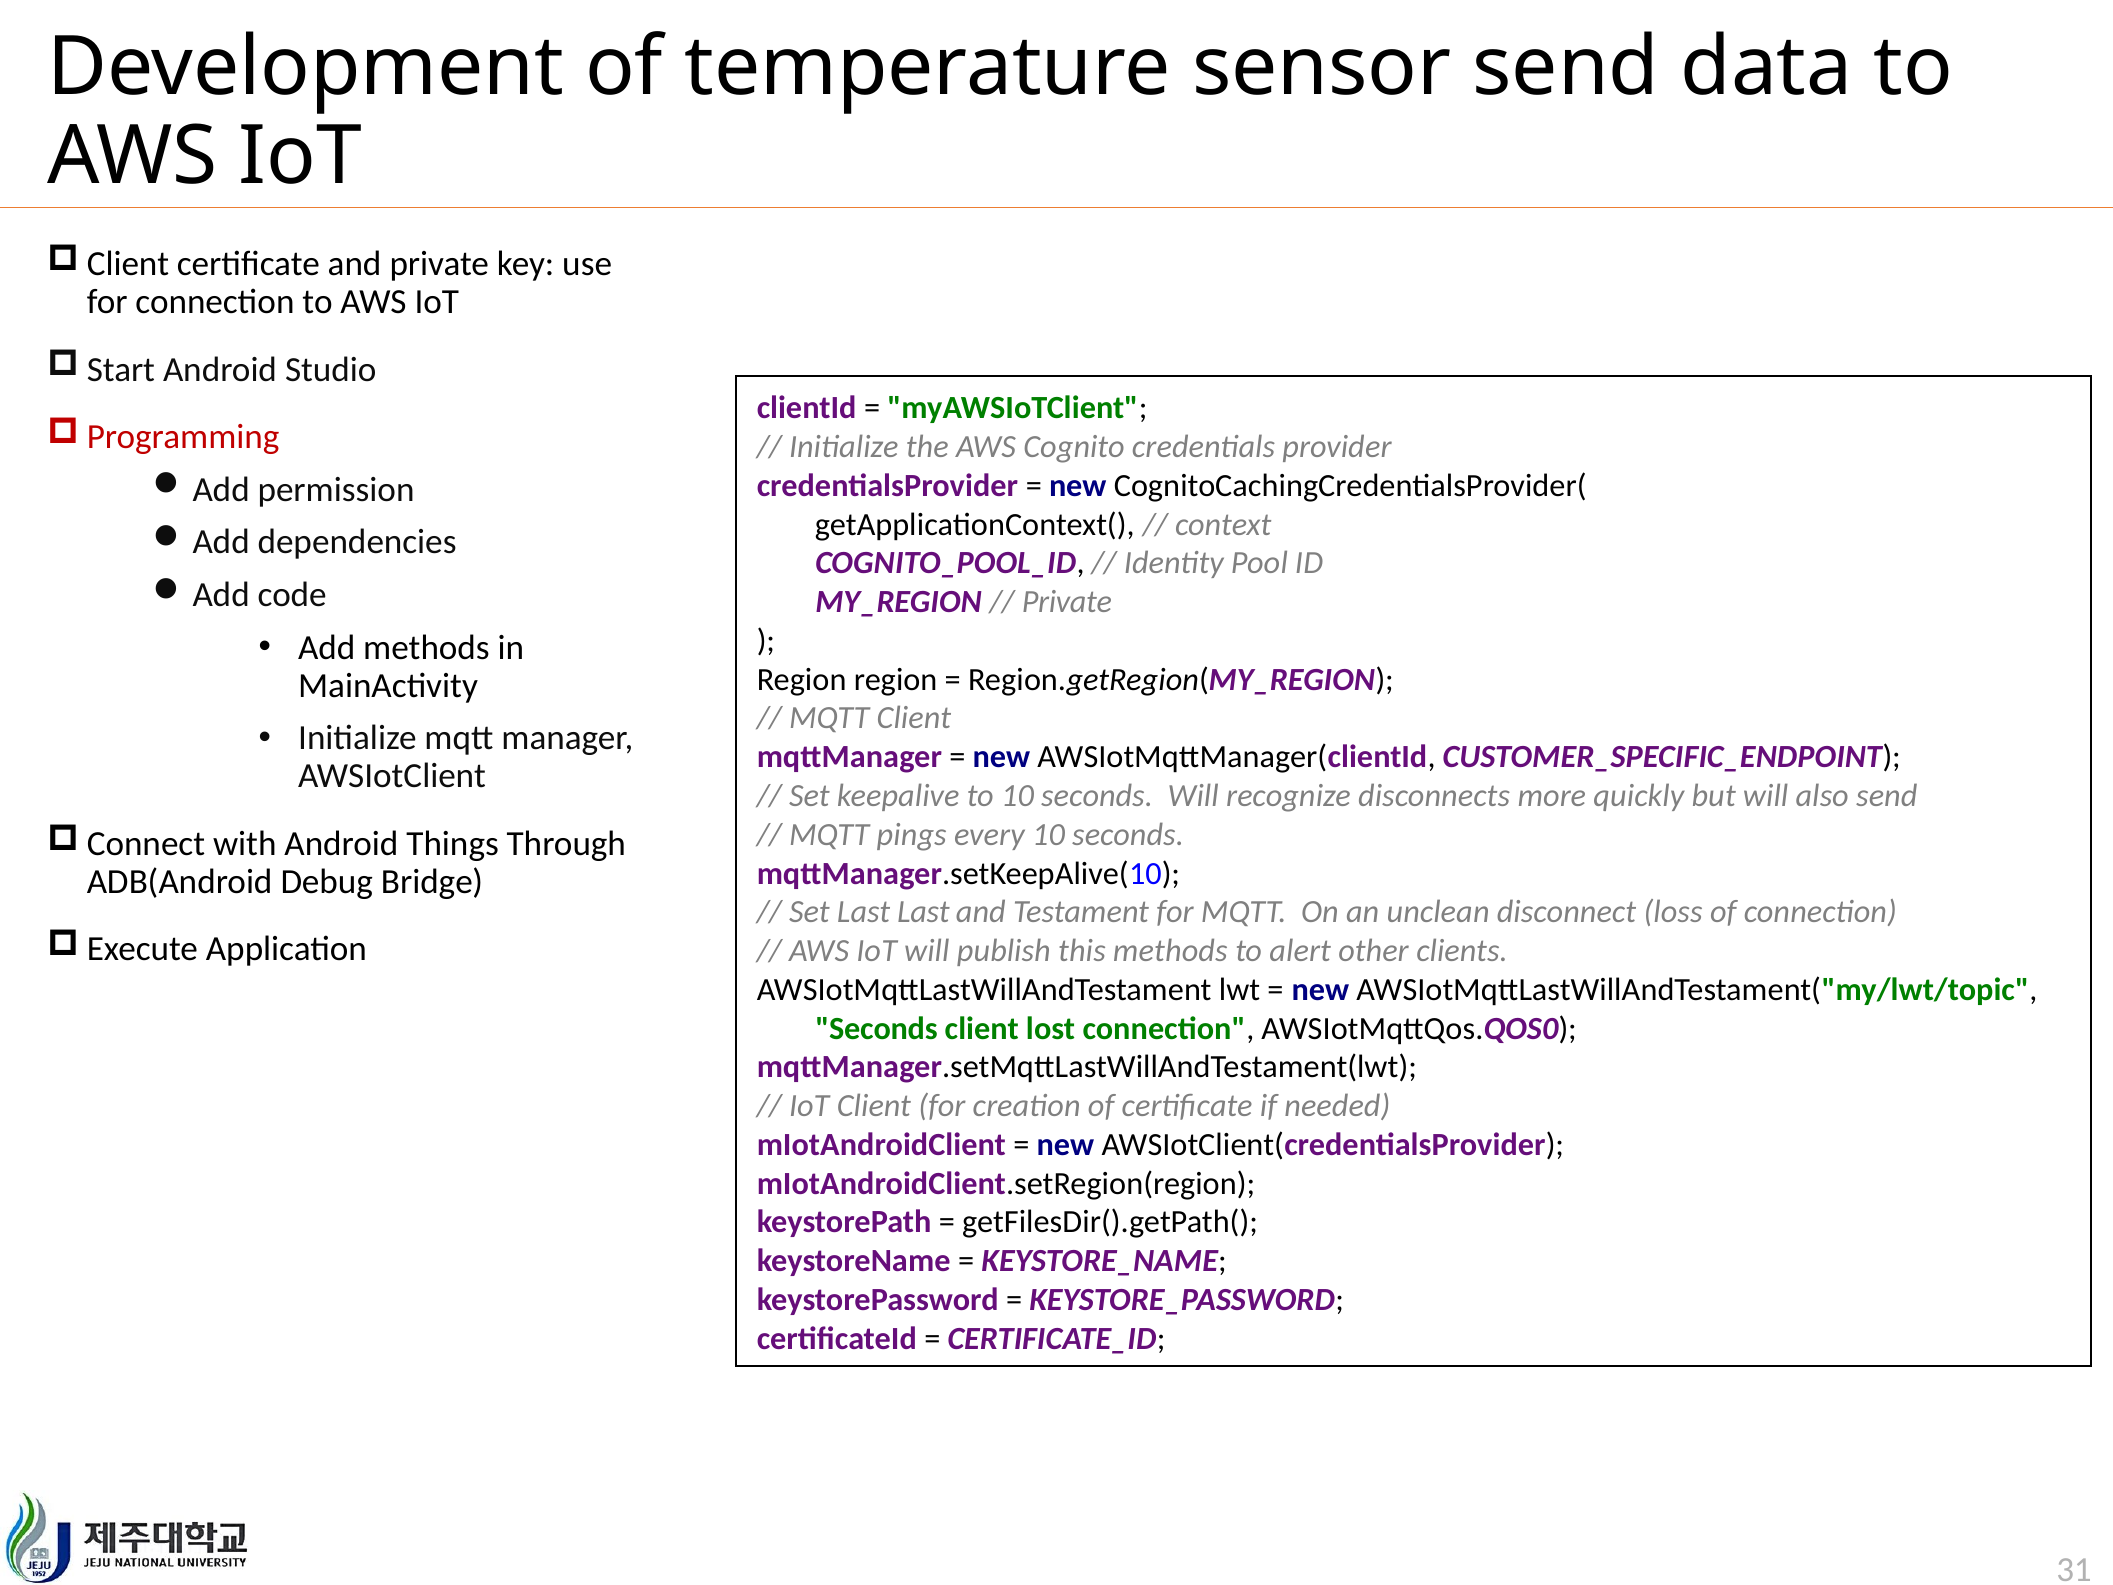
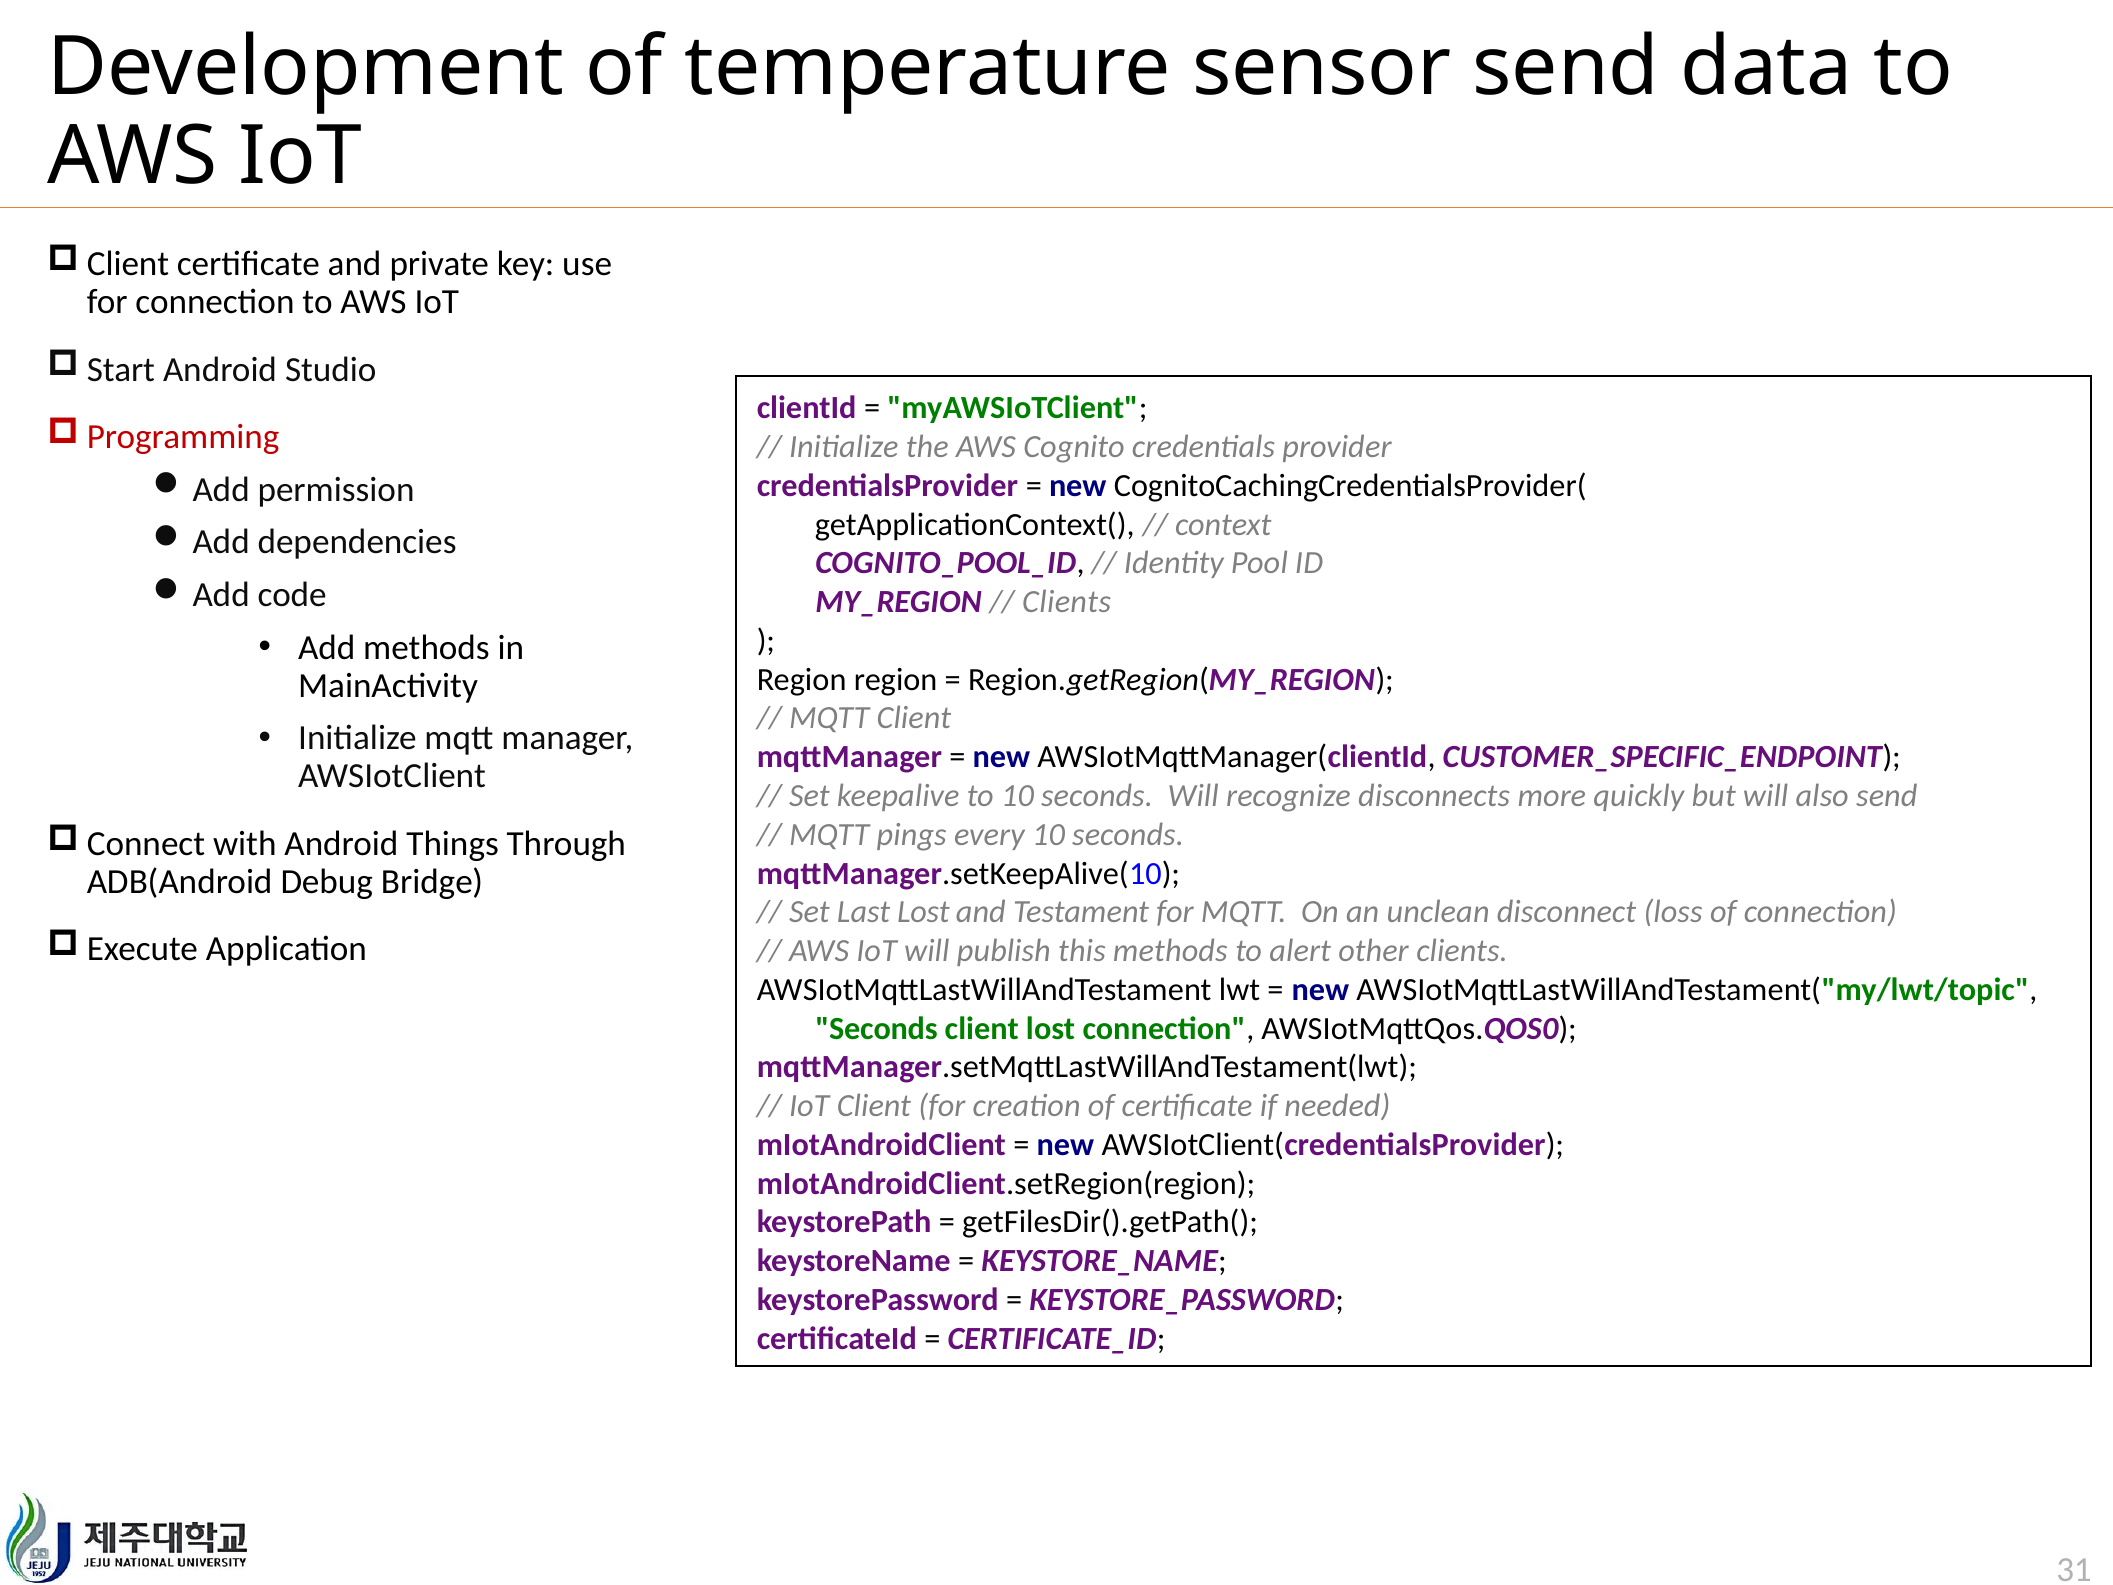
Private: Private -> Clients (1067, 602)
Last Last: Last -> Lost (923, 912)
